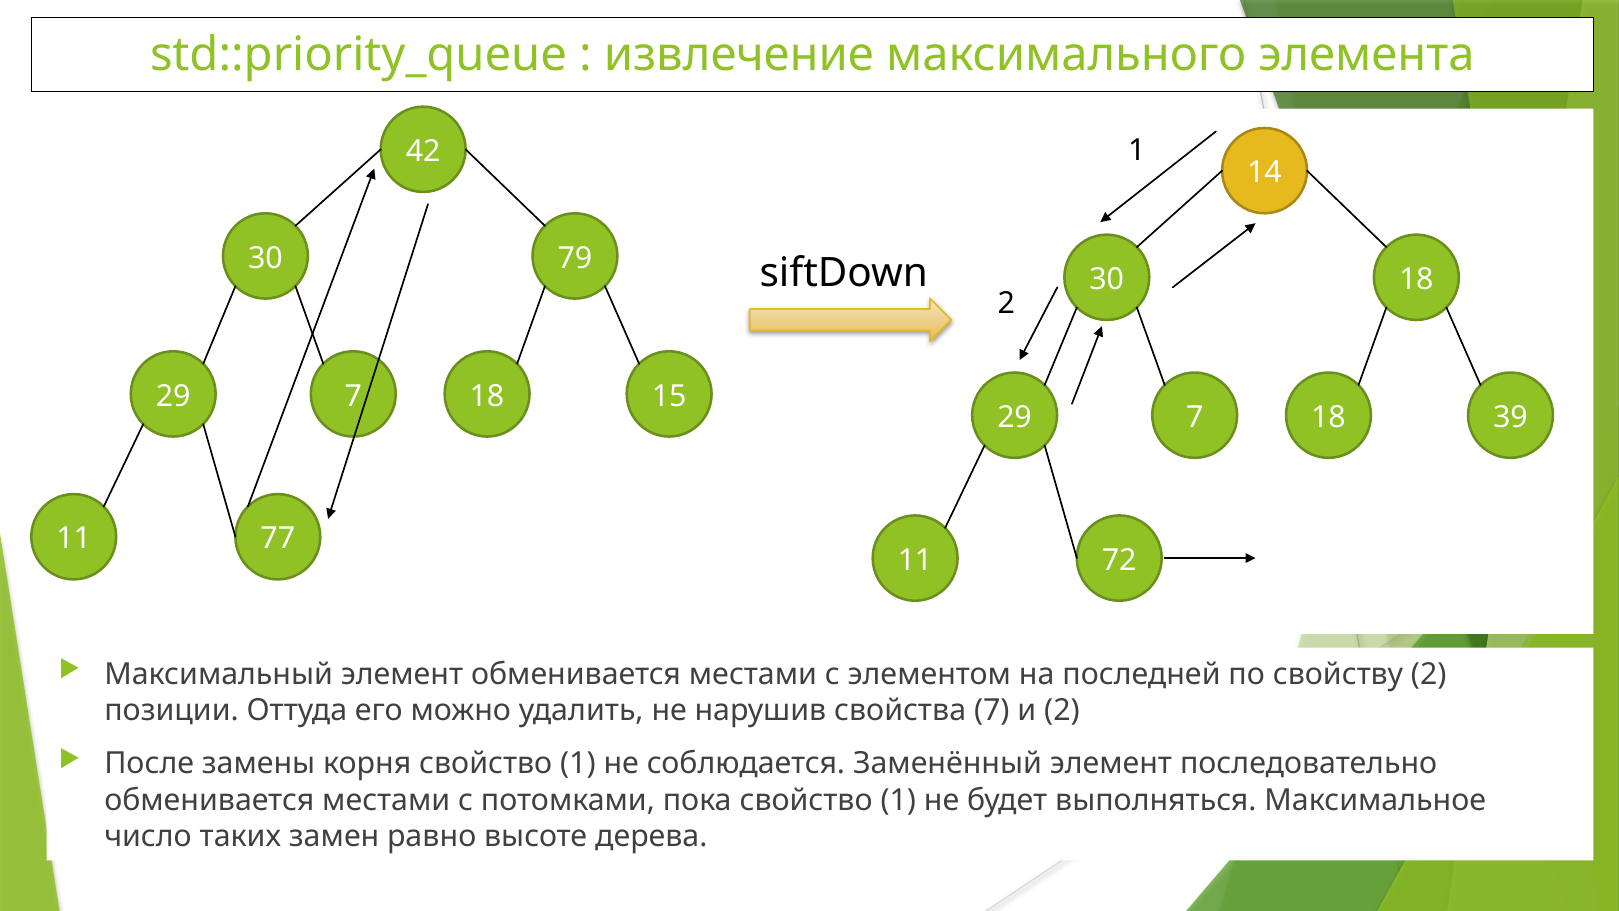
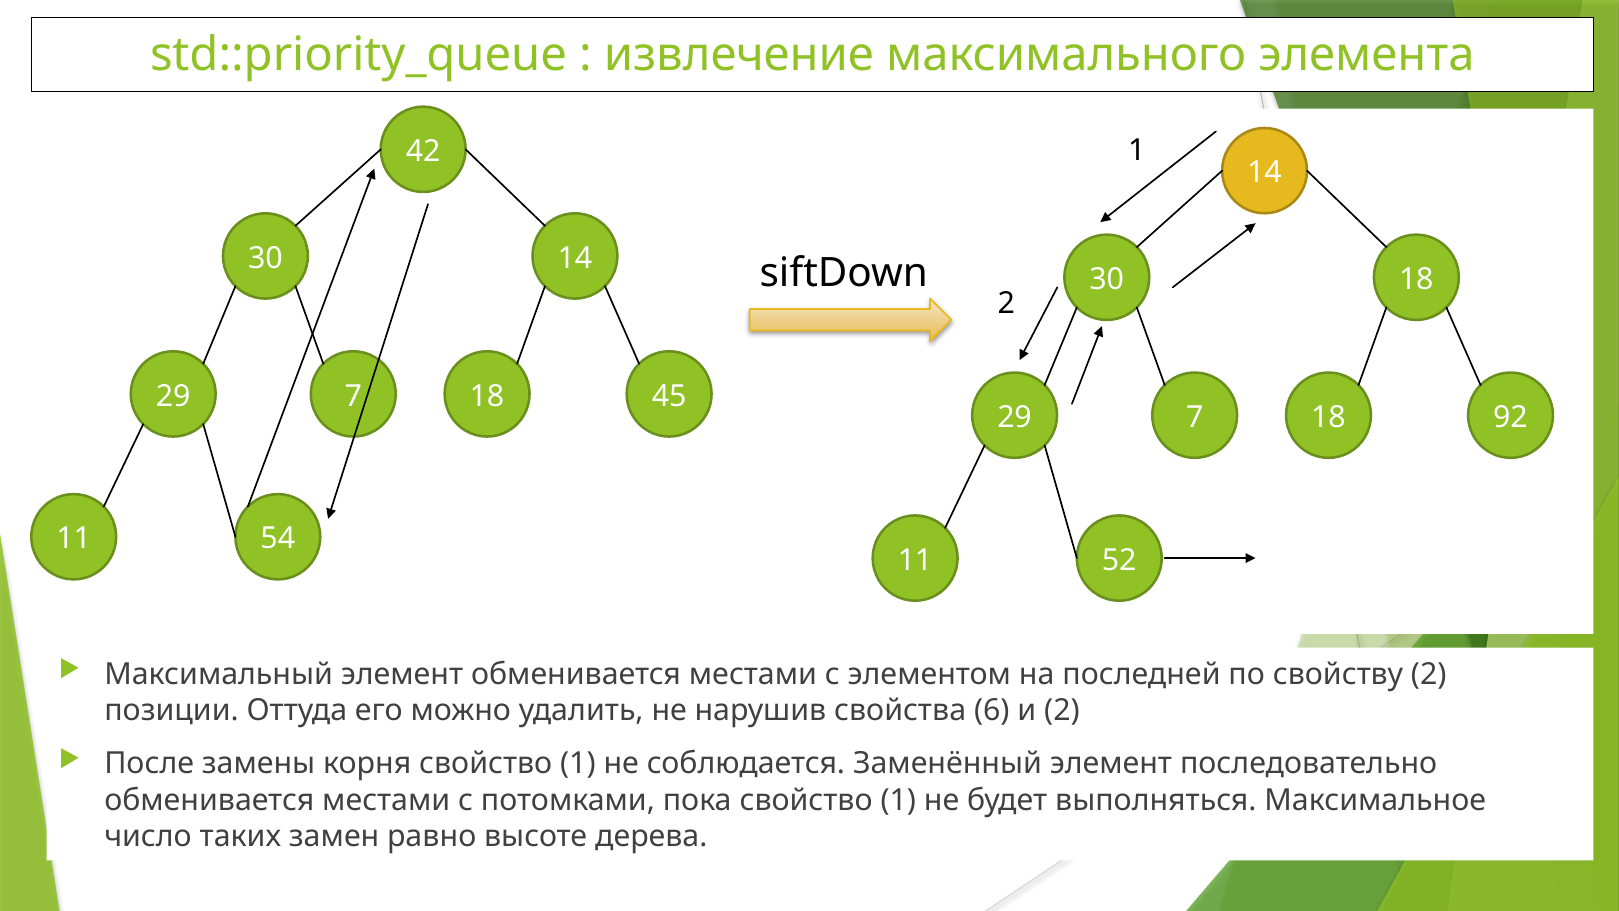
30 79: 79 -> 14 (575, 258)
15: 15 -> 45 (669, 396)
39: 39 -> 92 (1511, 417)
77: 77 -> 54 (278, 539)
72: 72 -> 52 (1119, 560)
свойства 7: 7 -> 6 (992, 710)
